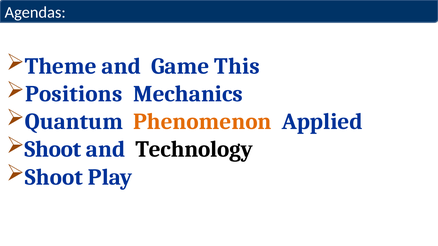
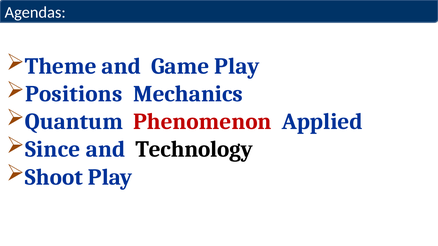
Game This: This -> Play (237, 66)
Phenomenon colour: orange -> red (202, 122)
Shoot: Shoot -> Since (53, 150)
